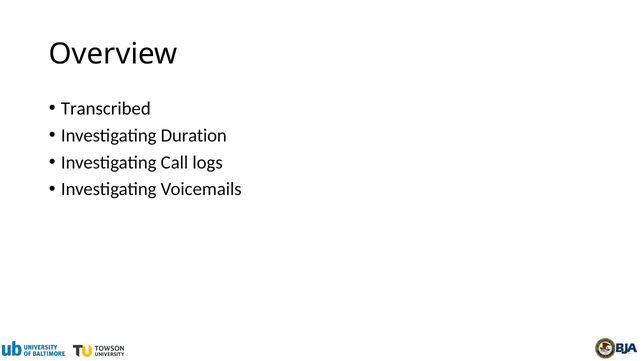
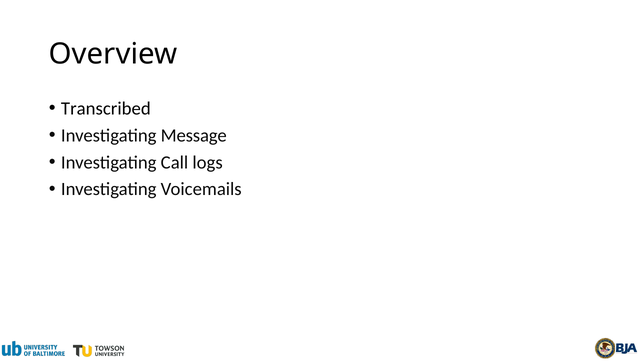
Duration: Duration -> Message (194, 135)
